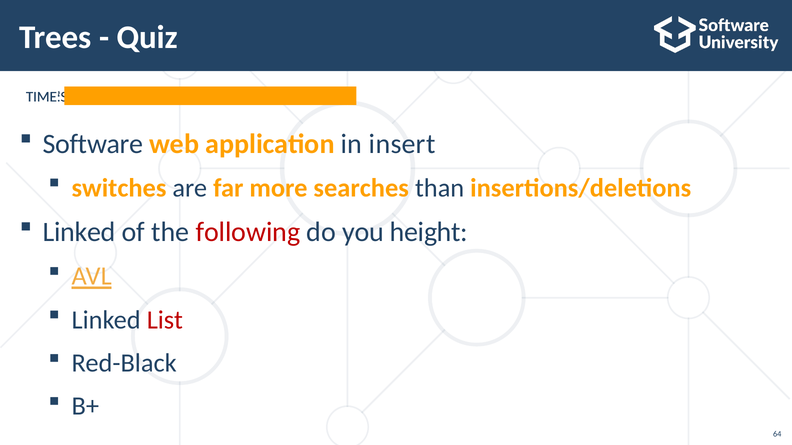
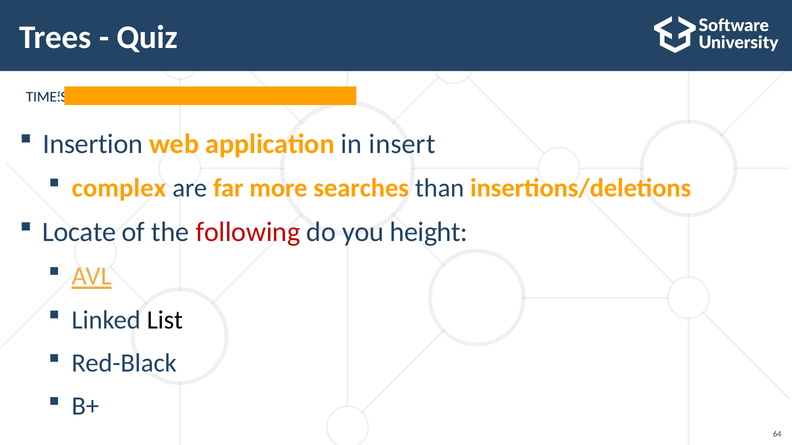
Software: Software -> Insertion (93, 144)
switches: switches -> complex (119, 188)
Linked: Linked -> Locate (79, 232)
List colour: red -> black (165, 320)
